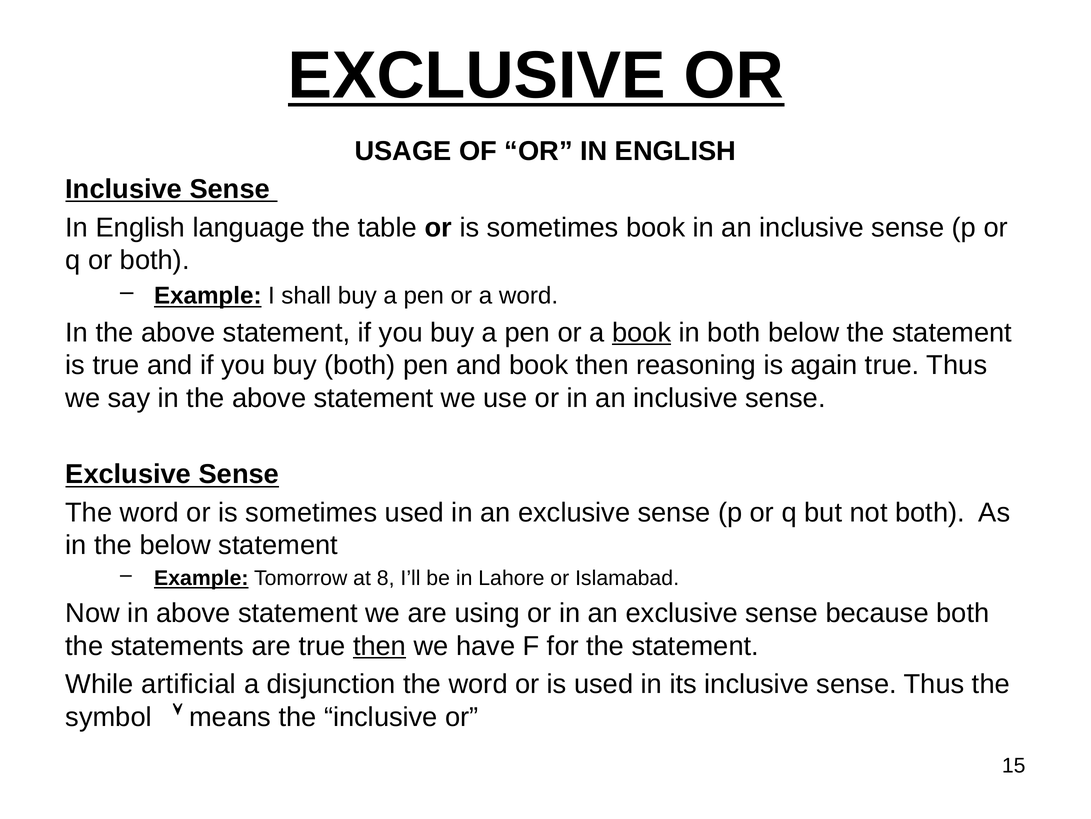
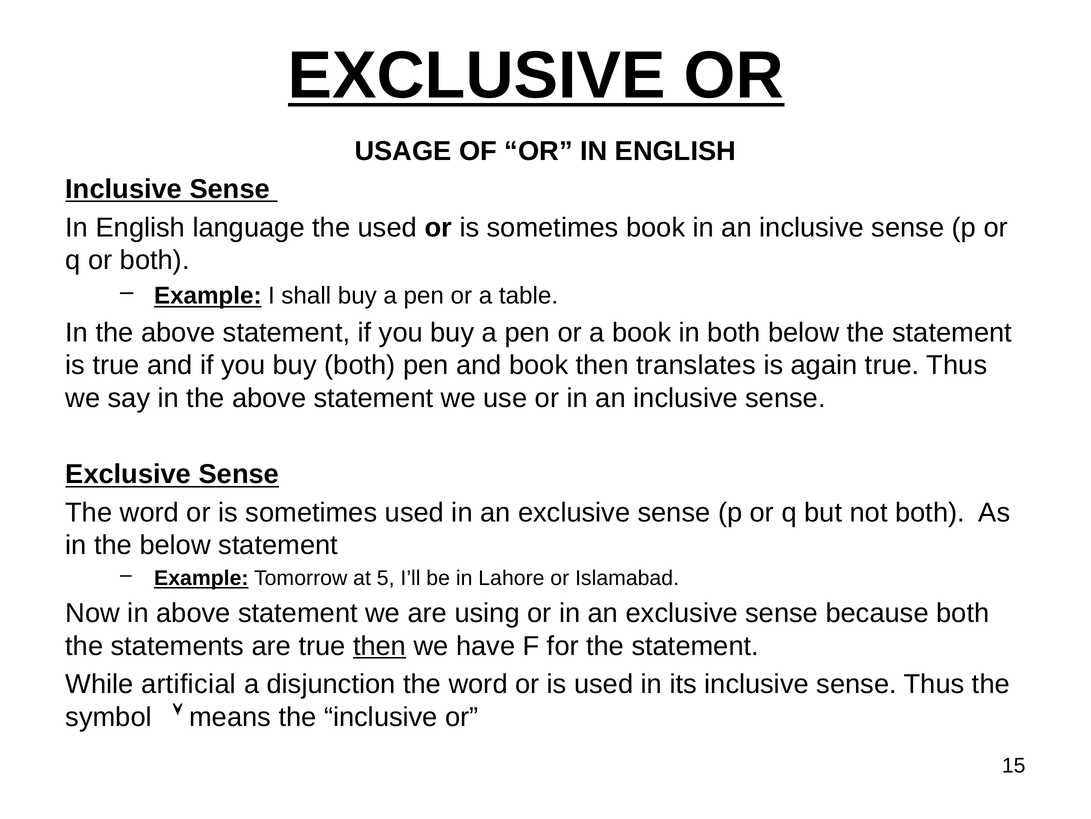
the table: table -> used (387, 227)
a word: word -> table (529, 296)
book underline: present -> none (642, 332)
reasoning: reasoning -> translates (696, 365)
8: 8 -> 5 (386, 578)
